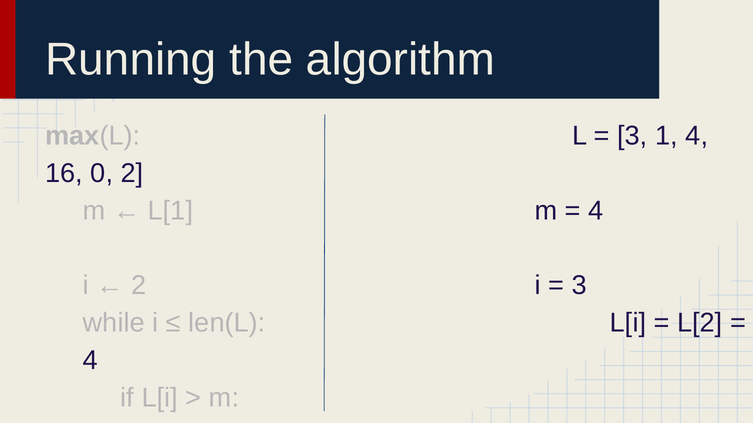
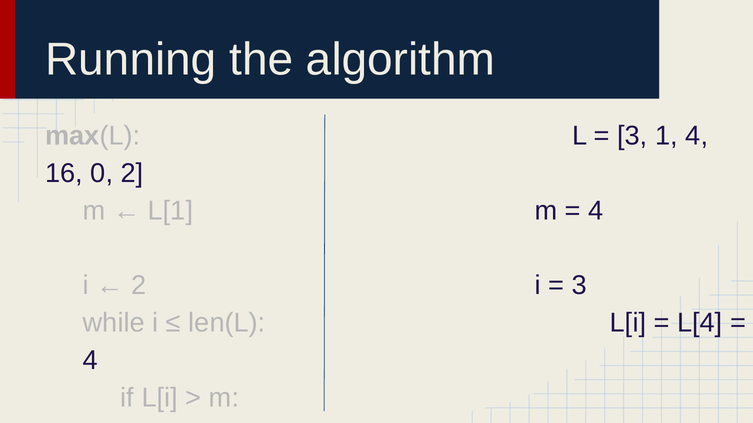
L[2: L[2 -> L[4 (700, 323)
